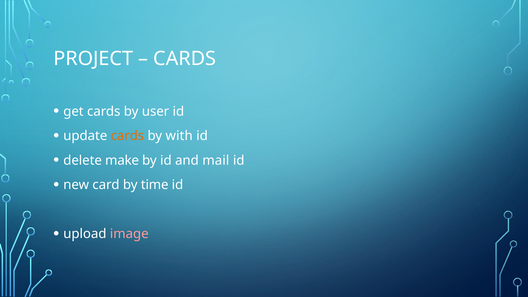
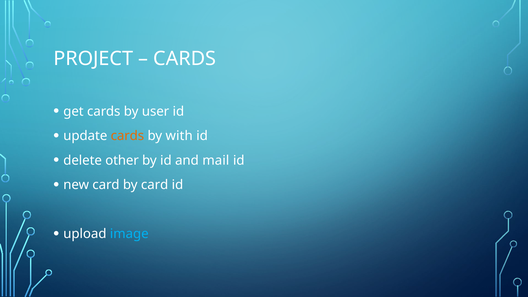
make: make -> other (122, 160)
by time: time -> card (155, 185)
image colour: pink -> light blue (129, 234)
